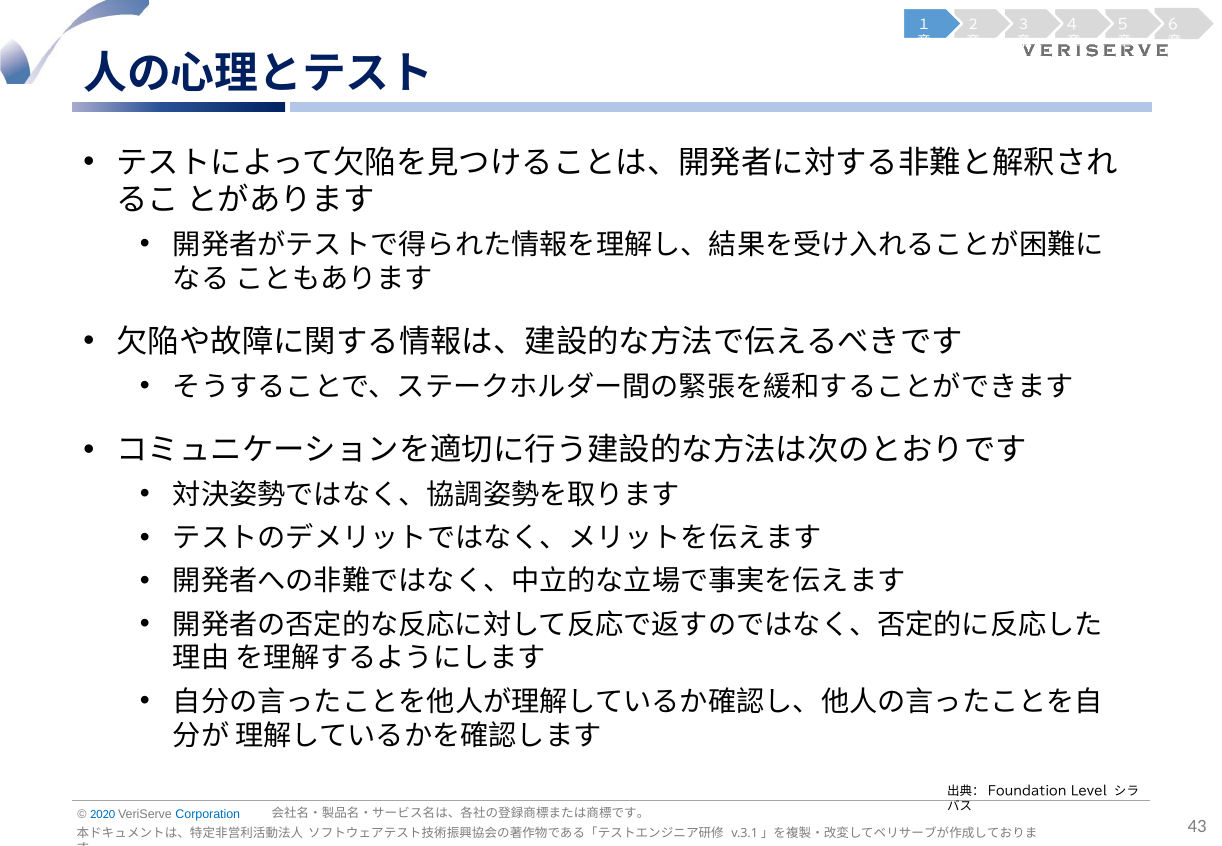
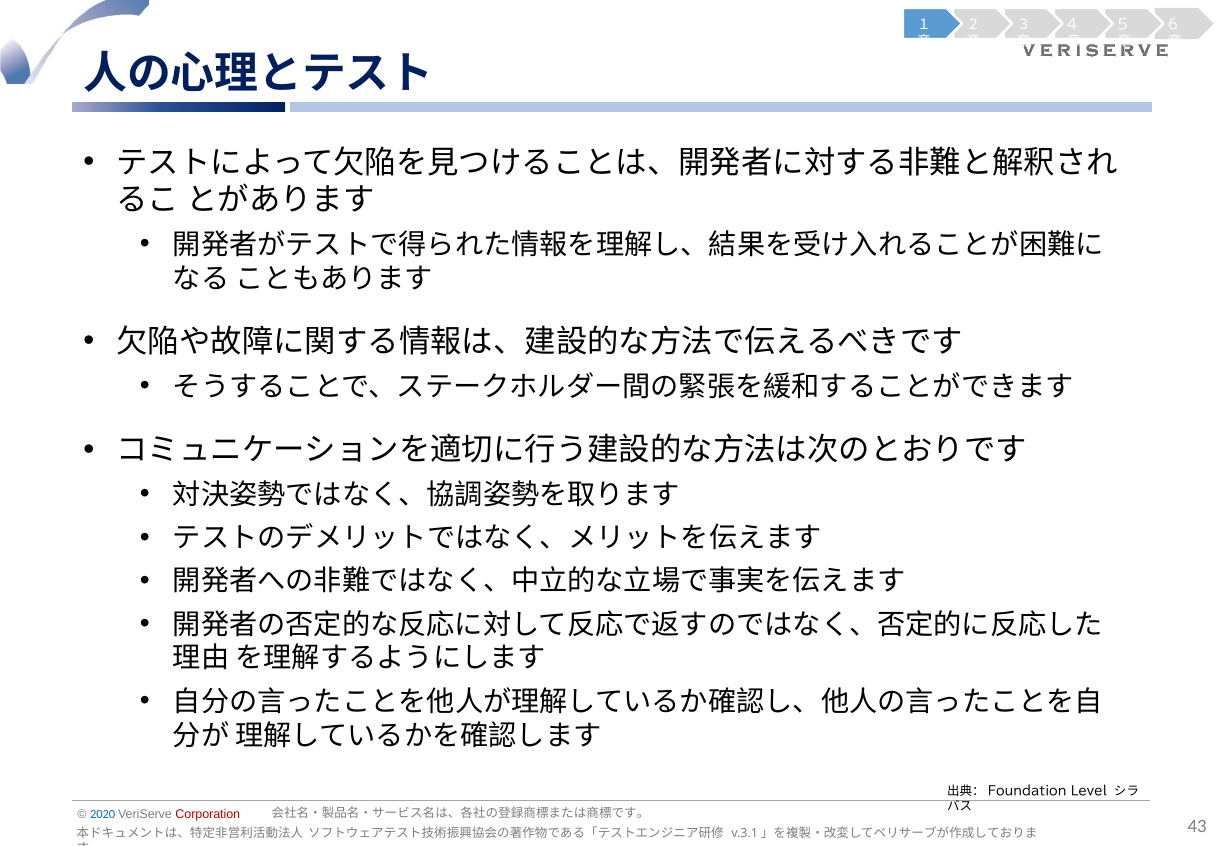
Corporation colour: blue -> red (208, 814)
